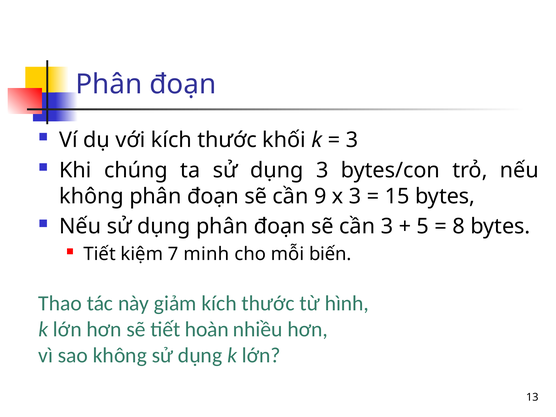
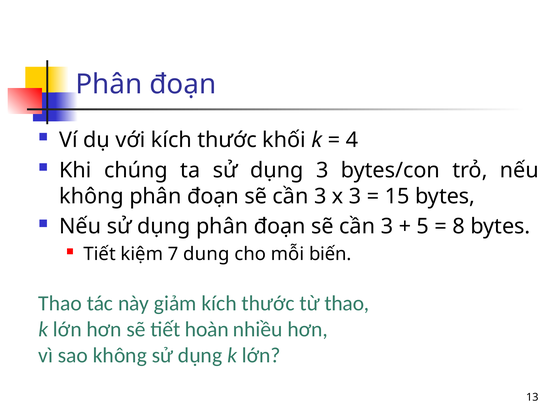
3: 3 -> 4 (352, 140)
9: 9 -> 3 (320, 196)
7 minh: minh -> dụng (206, 254)
từ hình: hình -> thao (347, 304)
